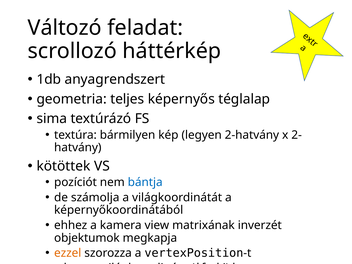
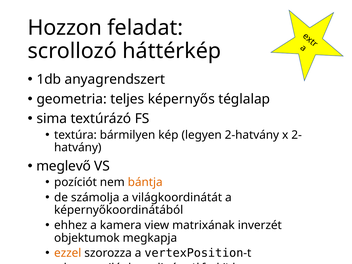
Változó: Változó -> Hozzon (65, 28)
kötöttek: kötöttek -> meglevő (64, 166)
bántja colour: blue -> orange (145, 182)
